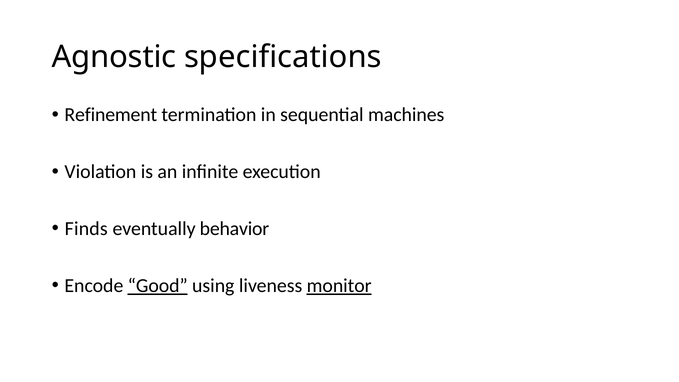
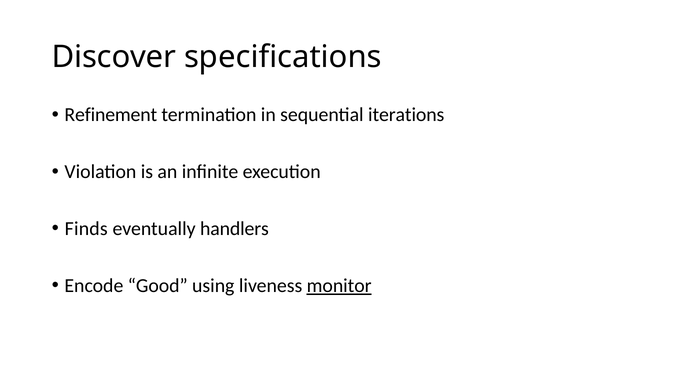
Agnostic: Agnostic -> Discover (114, 57)
machines: machines -> iterations (406, 115)
behavior: behavior -> handlers (234, 229)
Good underline: present -> none (158, 286)
